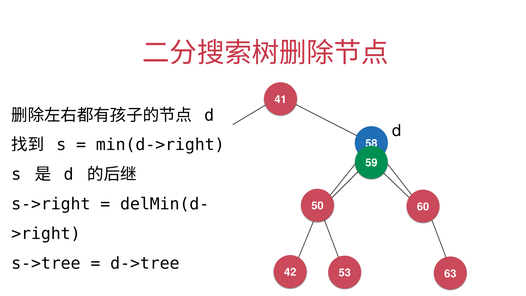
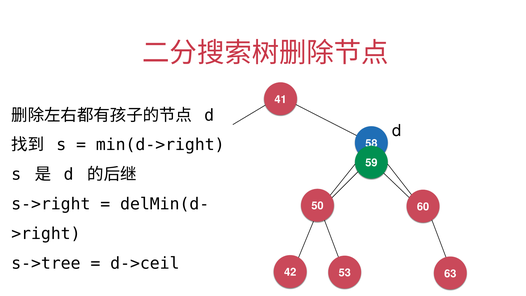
d->tree: d->tree -> d->ceil (145, 263)
